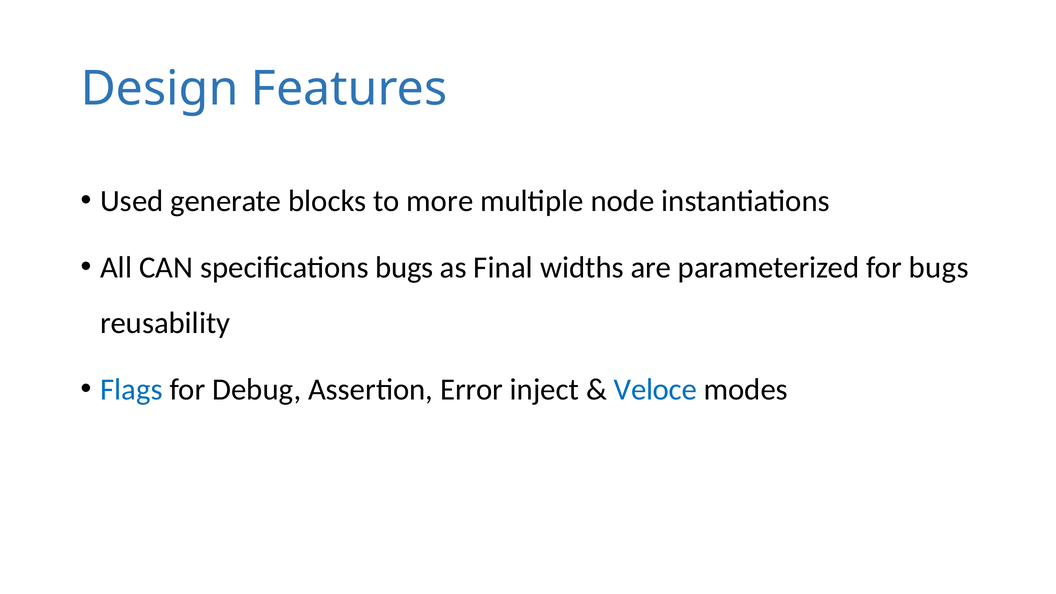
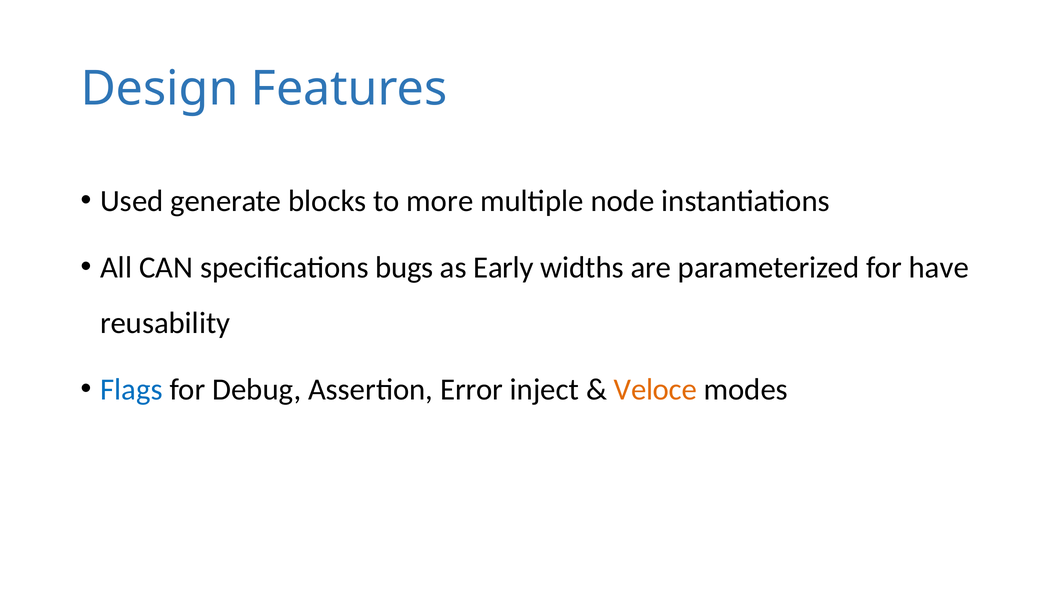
Final: Final -> Early (503, 268)
for bugs: bugs -> have (939, 268)
Veloce colour: blue -> orange (655, 390)
